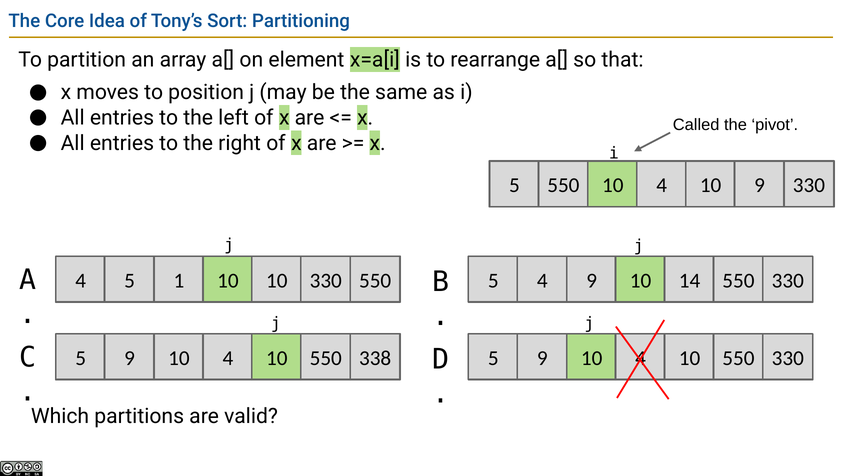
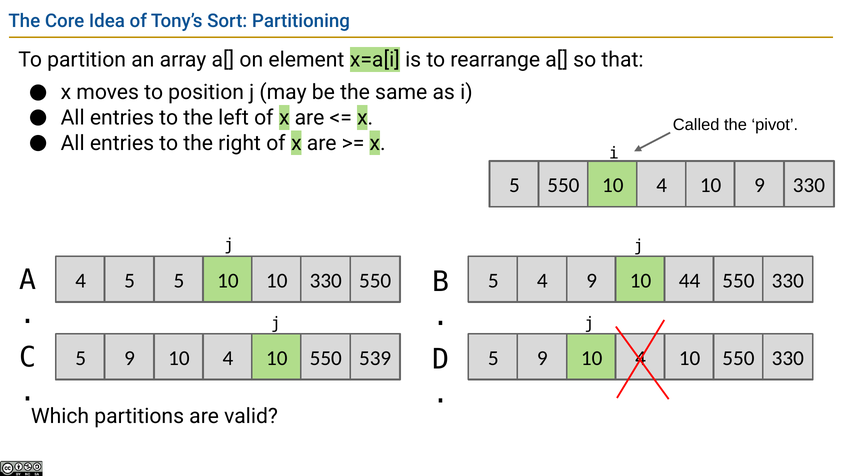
5 1: 1 -> 5 (179, 281)
14: 14 -> 44 (690, 281)
338: 338 -> 539 (375, 358)
